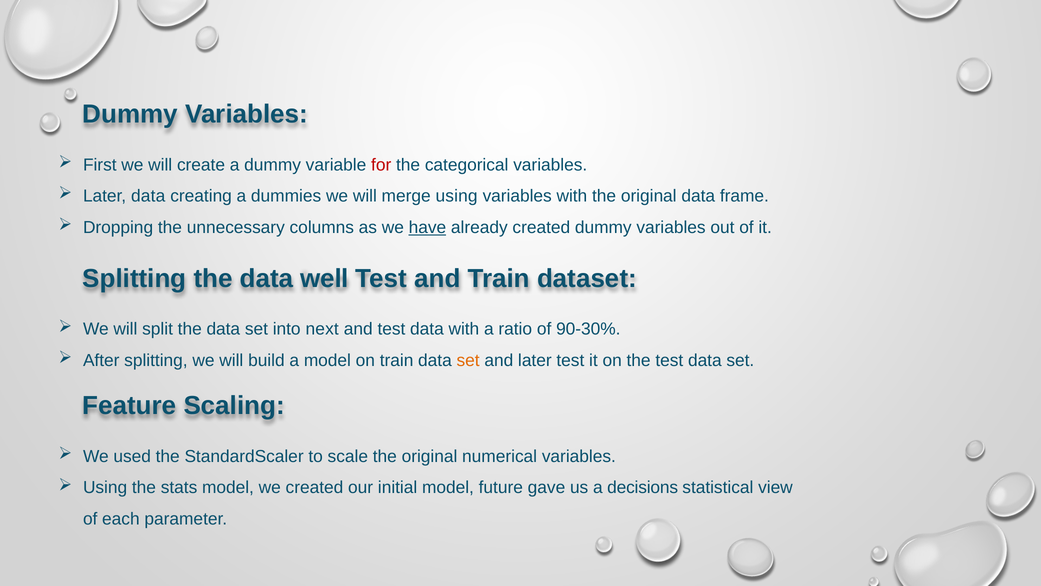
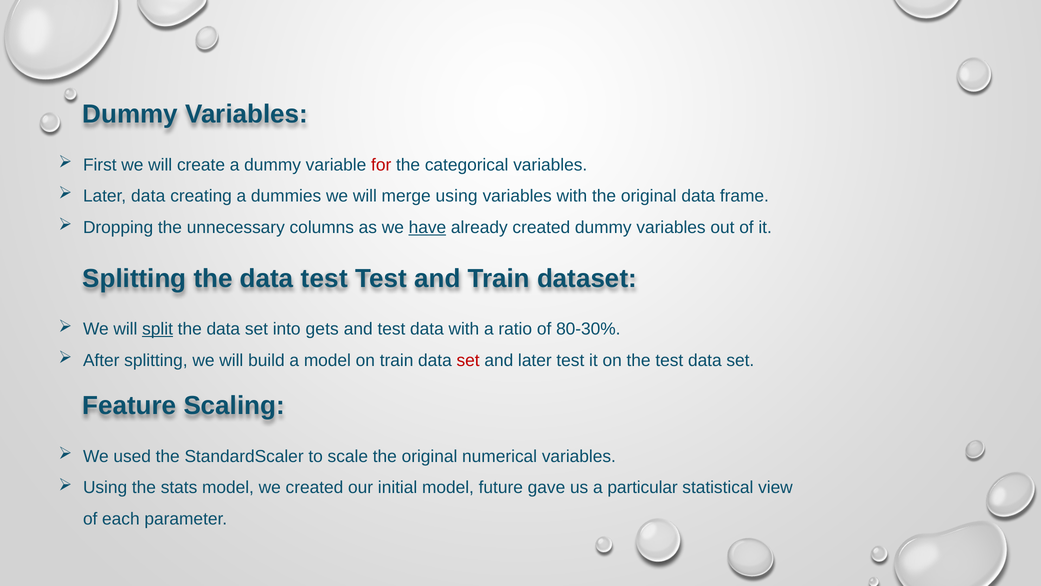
data well: well -> test (324, 278)
split underline: none -> present (158, 329)
next: next -> gets (322, 329)
90-30%: 90-30% -> 80-30% (588, 329)
set colour: orange -> red (468, 360)
decisions: decisions -> particular (643, 487)
